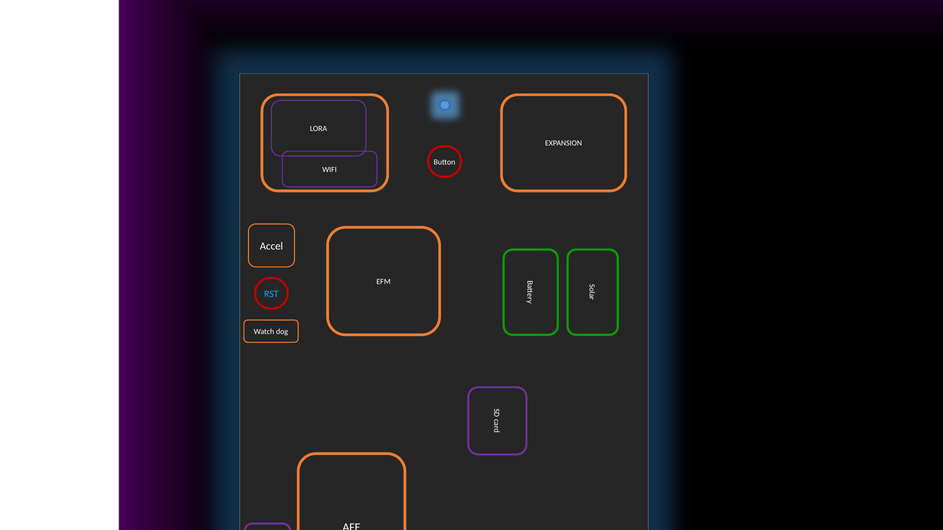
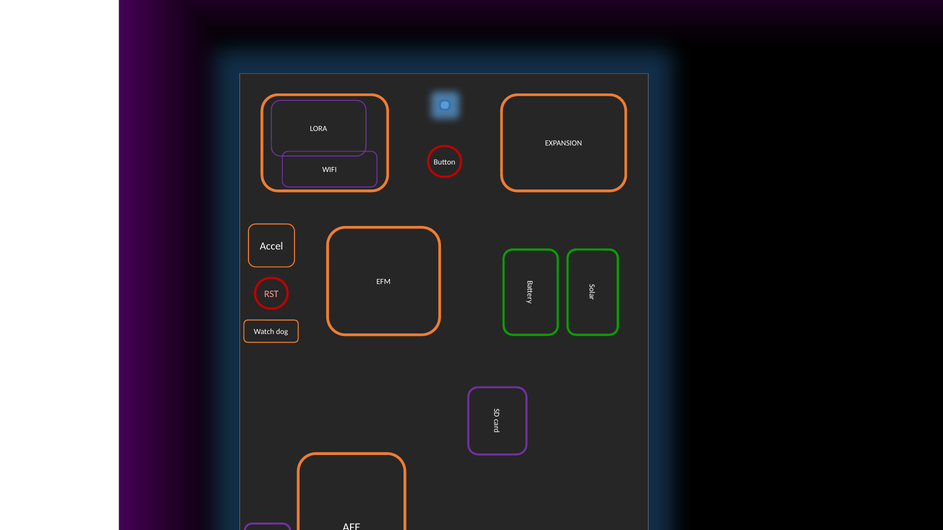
RST colour: light blue -> pink (271, 294)
